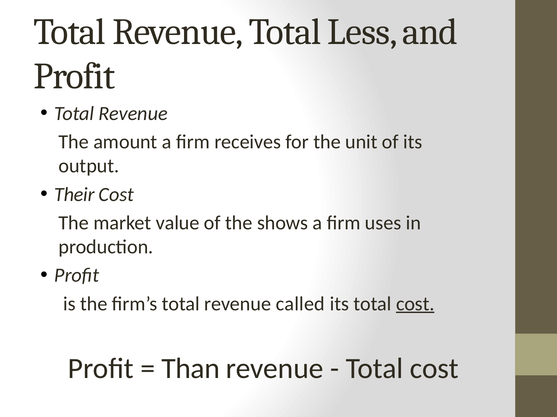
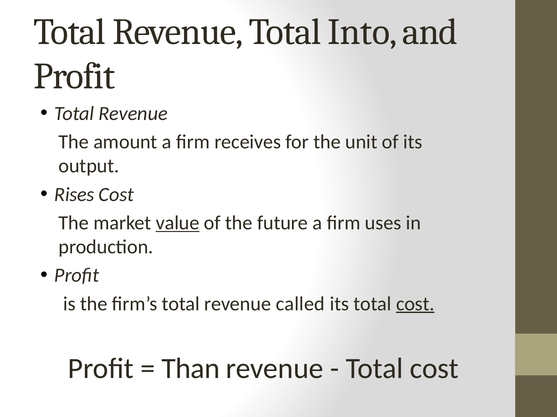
Less: Less -> Into (362, 32)
Their: Their -> Rises (74, 195)
value underline: none -> present (178, 223)
shows: shows -> future (283, 223)
